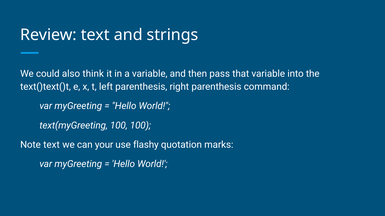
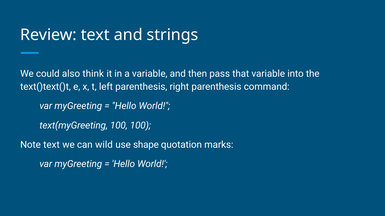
your: your -> wild (104, 145)
flashy: flashy -> shape (146, 145)
